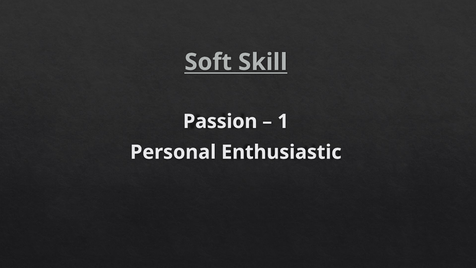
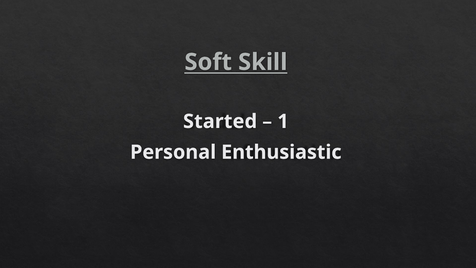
Passion: Passion -> Started (220, 121)
